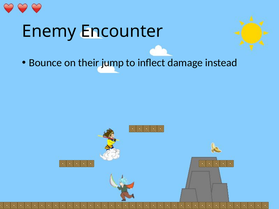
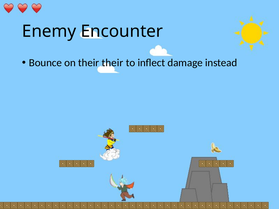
their jump: jump -> their (112, 63)
